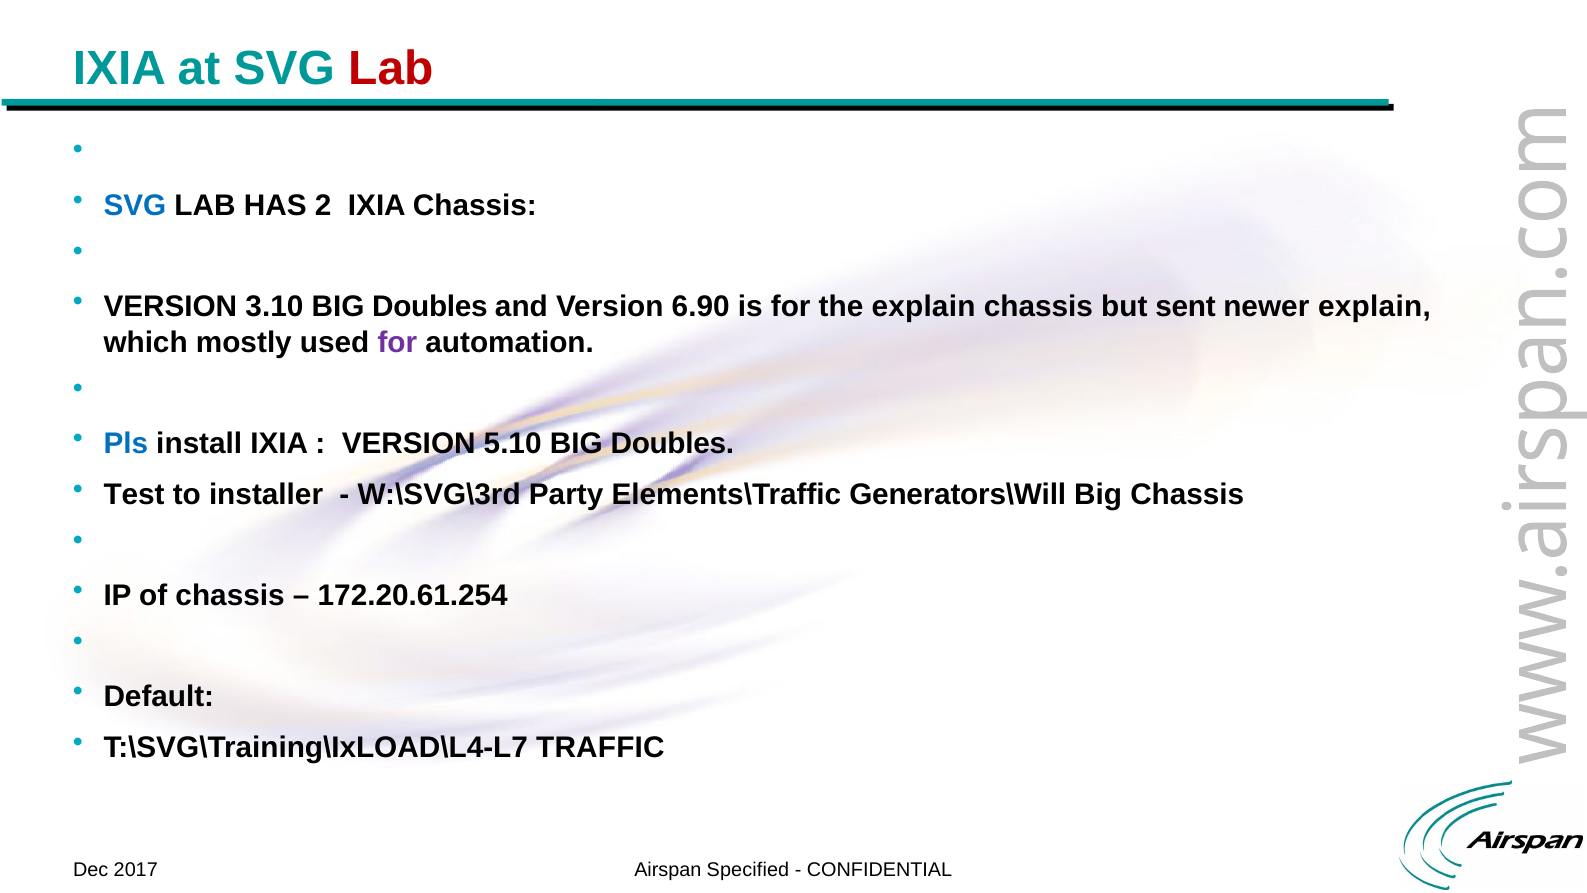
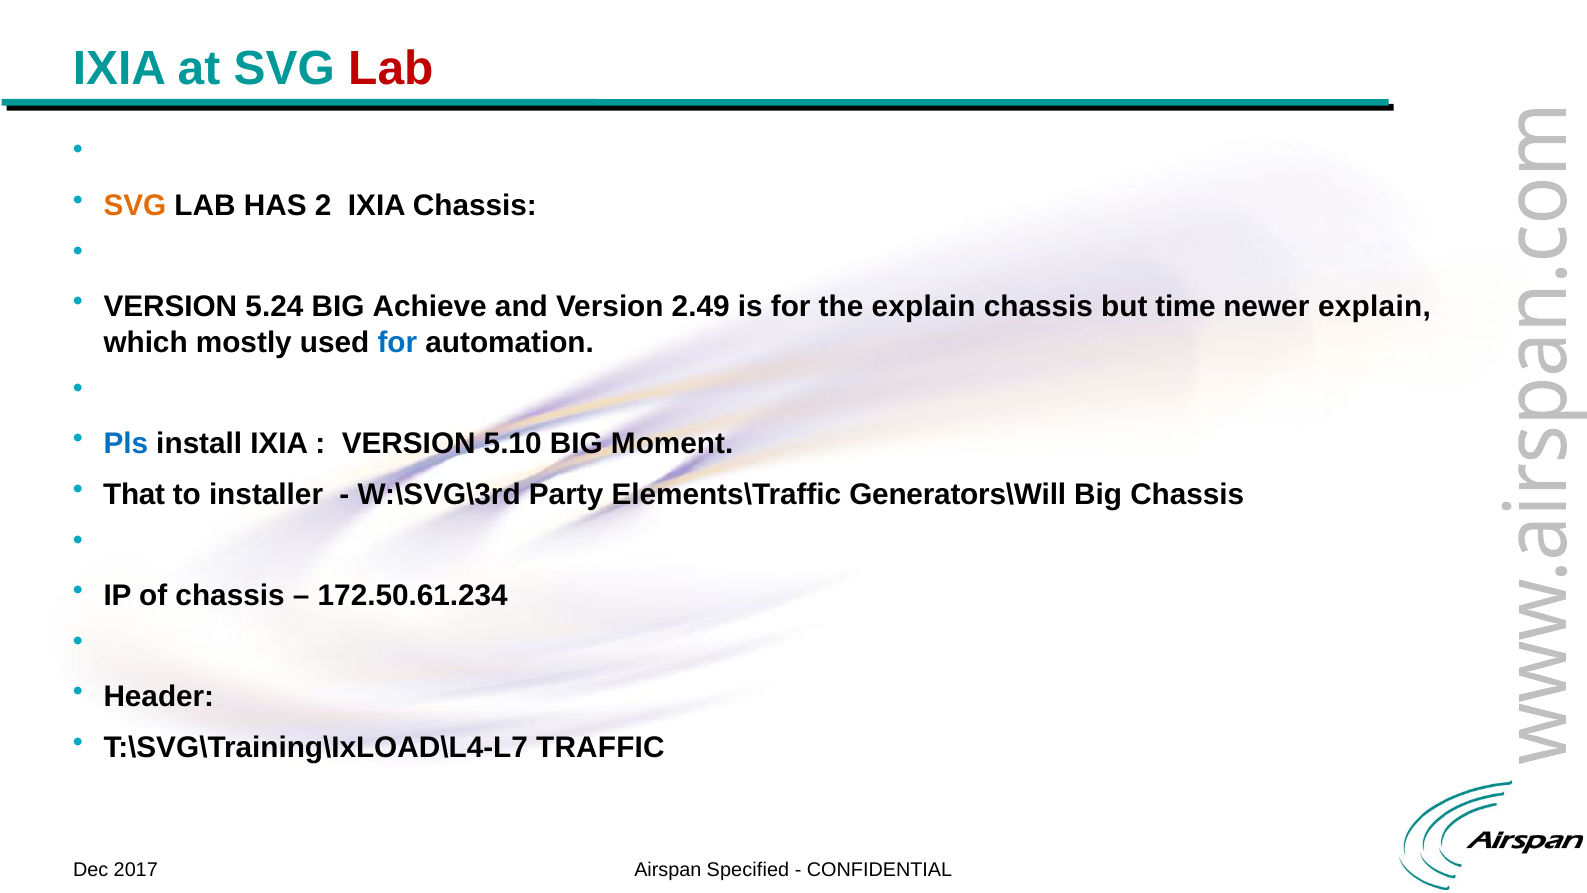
SVG colour: blue -> orange (135, 206)
3.10: 3.10 -> 5.24 (274, 307)
Doubles: Doubles -> Achieve (430, 307)
6.90: 6.90 -> 2.49 (701, 307)
sent: sent -> time (1186, 307)
for colour: purple -> blue (397, 342)
5.10 BIG Doubles: Doubles -> Moment (672, 444)
Test: Test -> That (134, 494)
172.20.61.254: 172.20.61.254 -> 172.50.61.234 (413, 595)
Default: Default -> Header (159, 697)
